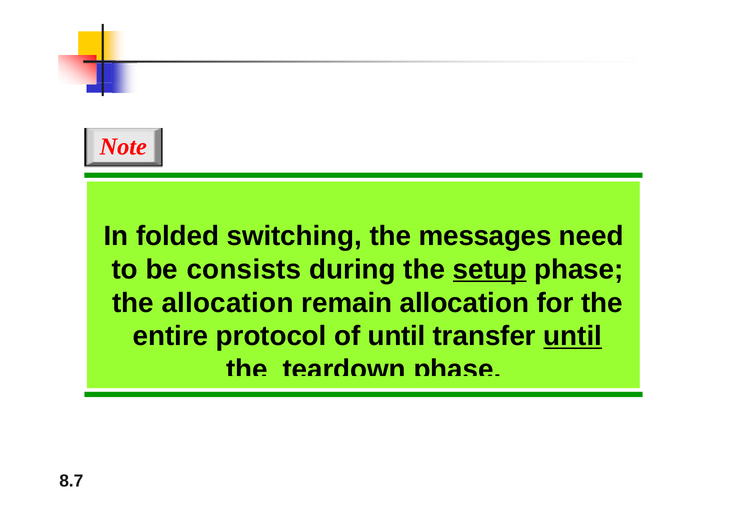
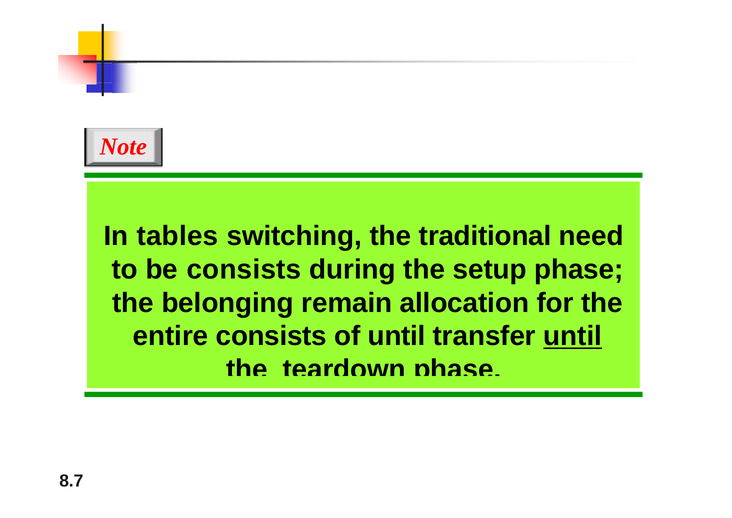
folded: folded -> tables (178, 236)
messages: messages -> traditional (485, 236)
setup underline: present -> none (490, 269)
the allocation: allocation -> belonging (228, 303)
entire protocol: protocol -> consists (271, 336)
